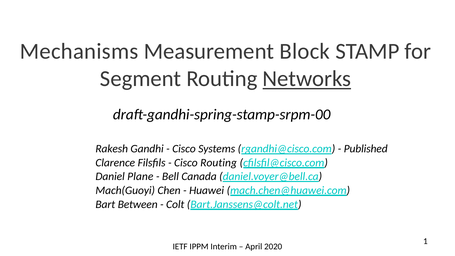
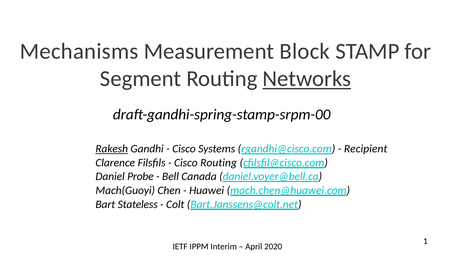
Rakesh underline: none -> present (112, 149)
Published: Published -> Recipient (366, 149)
Plane: Plane -> Probe (140, 177)
Between: Between -> Stateless (138, 204)
